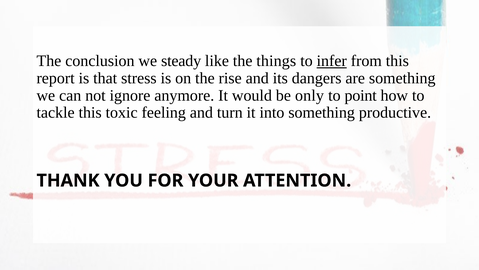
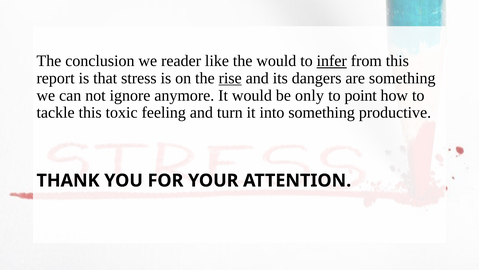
steady: steady -> reader (181, 61)
the things: things -> would (276, 61)
rise underline: none -> present (230, 78)
